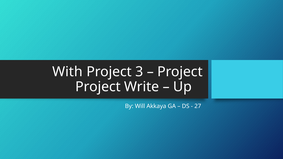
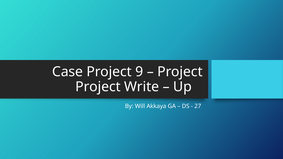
With: With -> Case (68, 72)
3: 3 -> 9 (139, 72)
